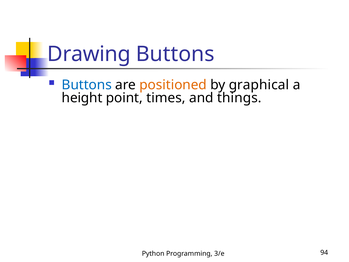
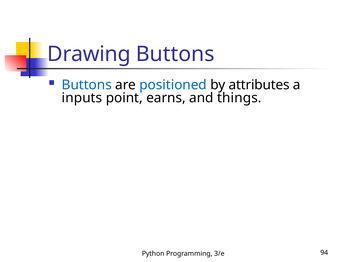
positioned colour: orange -> blue (173, 85)
graphical: graphical -> attributes (259, 85)
height: height -> inputs (82, 98)
times: times -> earns (166, 98)
